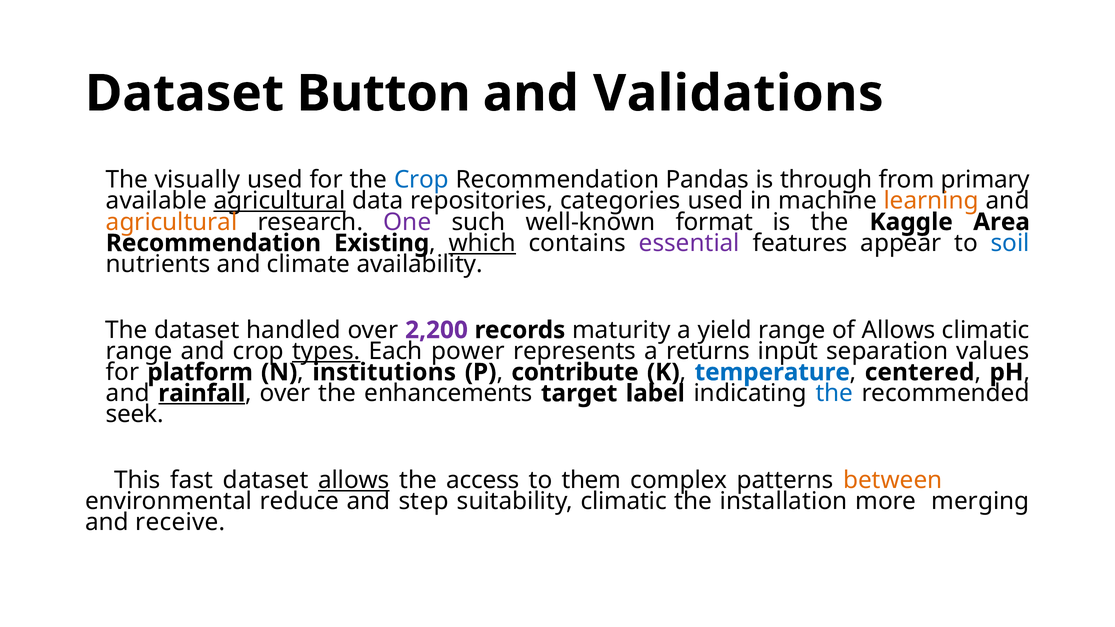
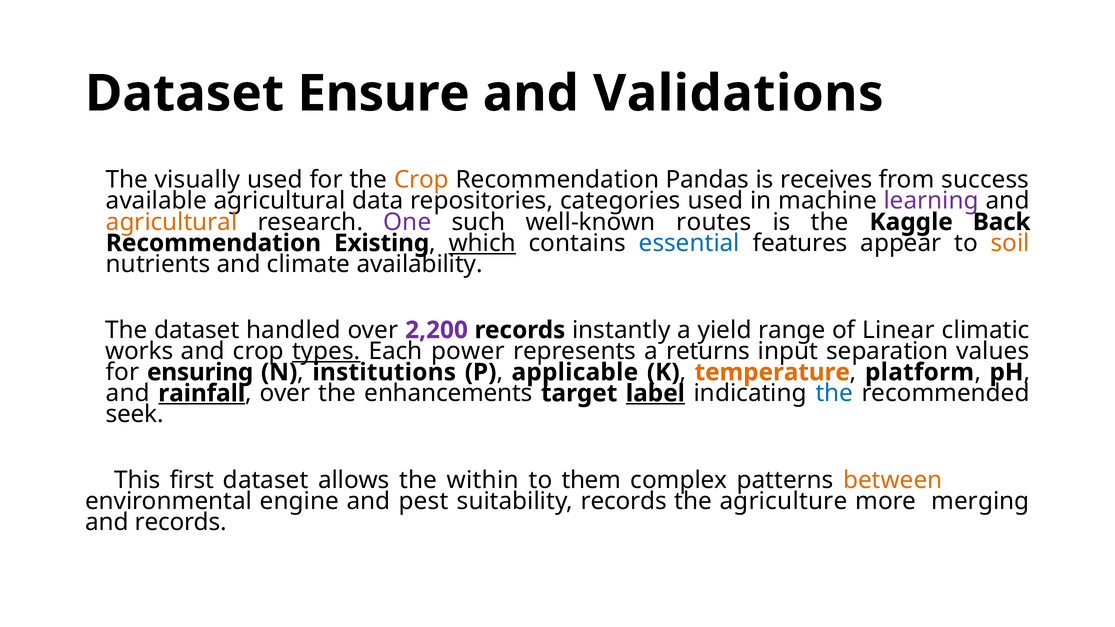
Button: Button -> Ensure (384, 94)
Crop colour: blue -> orange (422, 180)
through: through -> receives (826, 180)
primary: primary -> success (985, 180)
agricultural underline: present -> none (280, 201)
learning colour: orange -> purple (931, 201)
format: format -> routes (714, 222)
Area: Area -> Back (1002, 222)
essential colour: purple -> blue (689, 243)
soil colour: blue -> orange (1010, 243)
maturity: maturity -> instantly (621, 330)
of Allows: Allows -> Linear (899, 330)
range: range -> works (139, 351)
platform: platform -> ensuring (200, 372)
contribute: contribute -> applicable (575, 372)
temperature colour: blue -> orange (772, 372)
centered: centered -> platform (920, 372)
label underline: none -> present (655, 393)
fast: fast -> first (192, 480)
allows underline: present -> none (354, 480)
access: access -> within (483, 480)
reduce: reduce -> engine (299, 502)
step: step -> pest (424, 502)
suitability climatic: climatic -> records (624, 502)
installation: installation -> agriculture (783, 502)
and receive: receive -> records (181, 523)
